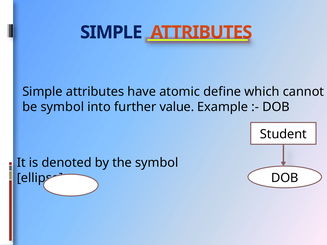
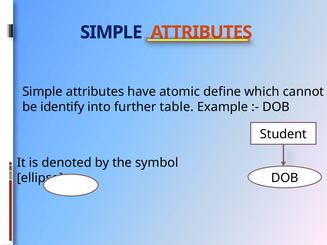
be symbol: symbol -> identify (62, 107)
value: value -> table (177, 107)
